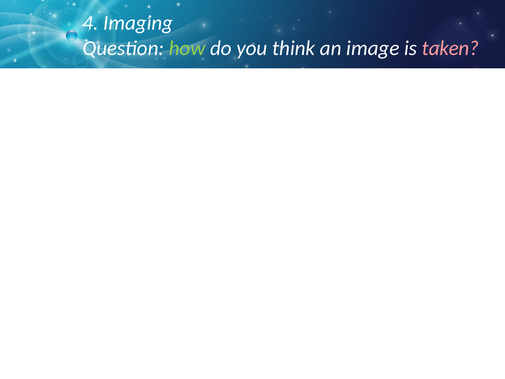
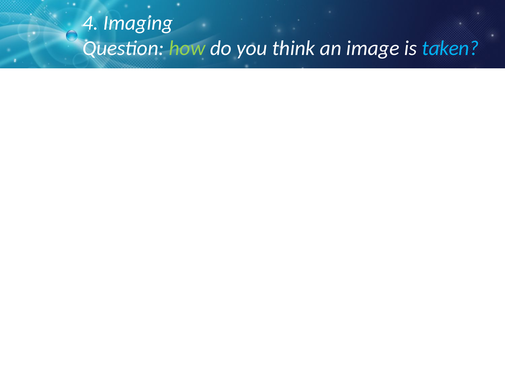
taken colour: pink -> light blue (450, 48)
